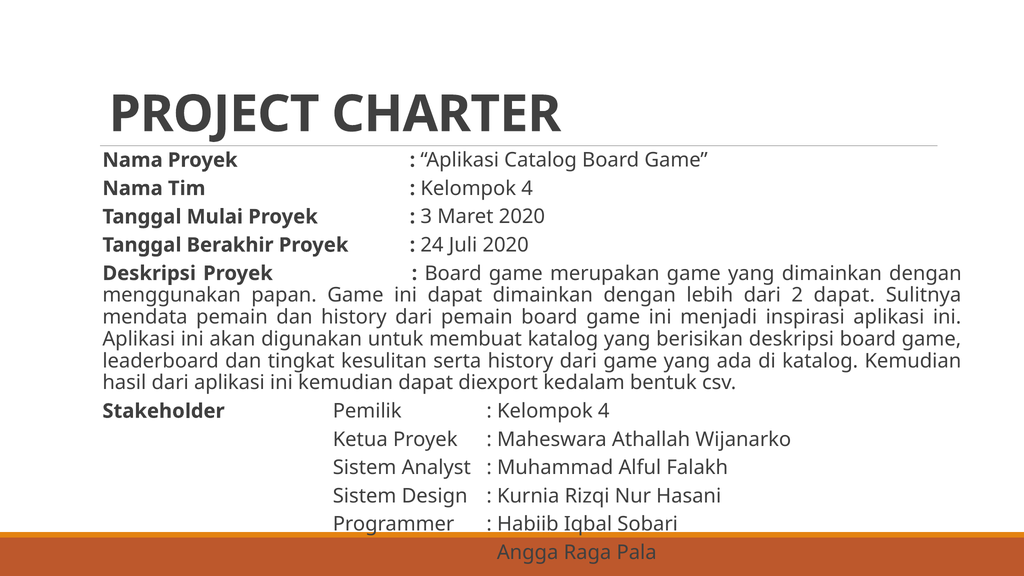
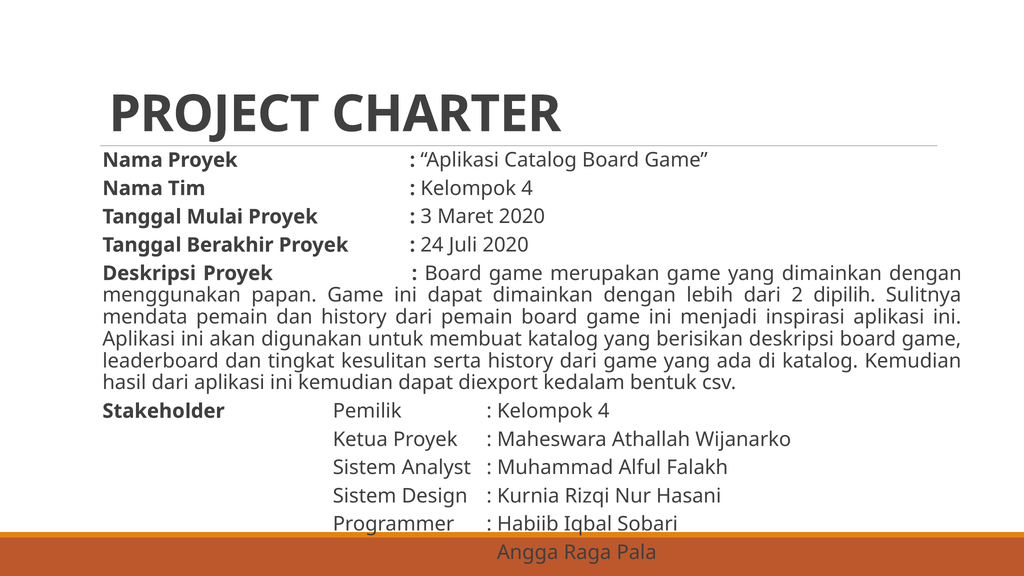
2 dapat: dapat -> dipilih (844, 295)
